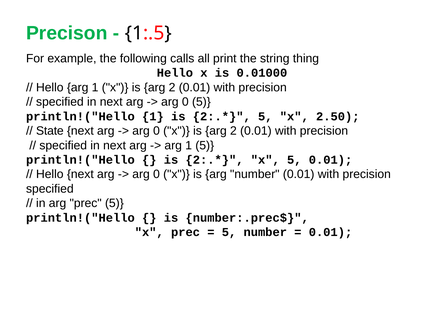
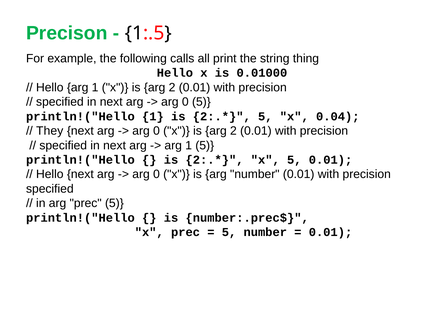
2.50: 2.50 -> 0.04 (338, 116)
State: State -> They (50, 131)
